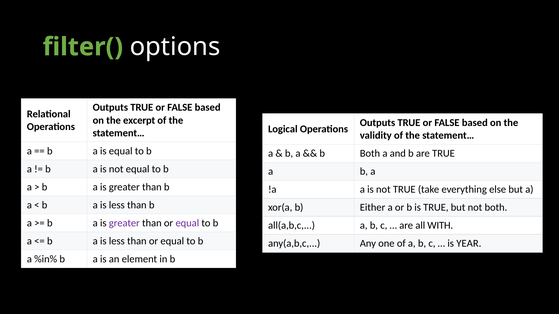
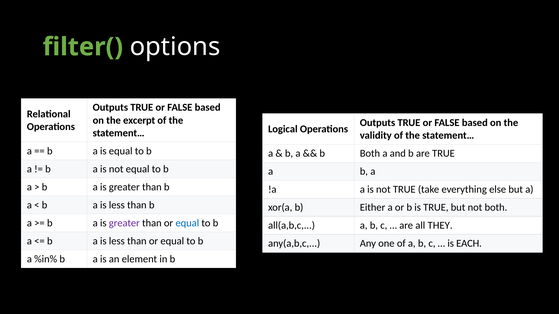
equal colour: purple -> blue (187, 223)
WITH: WITH -> THEY (440, 226)
YEAR: YEAR -> EACH (469, 244)
